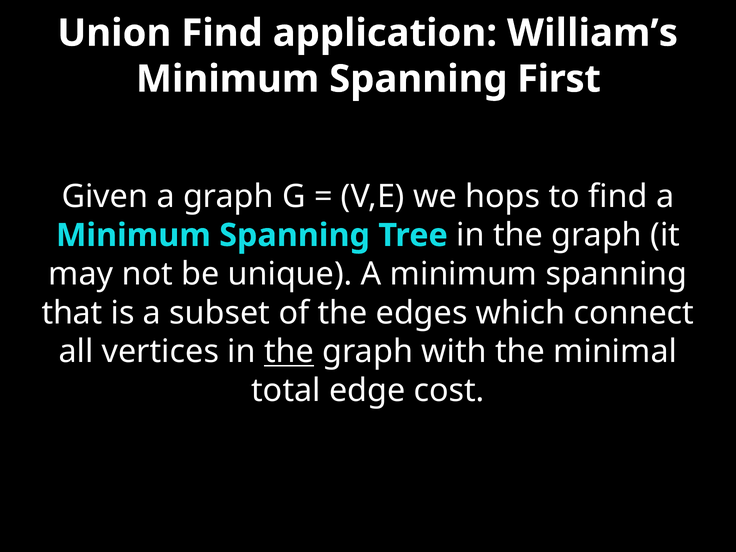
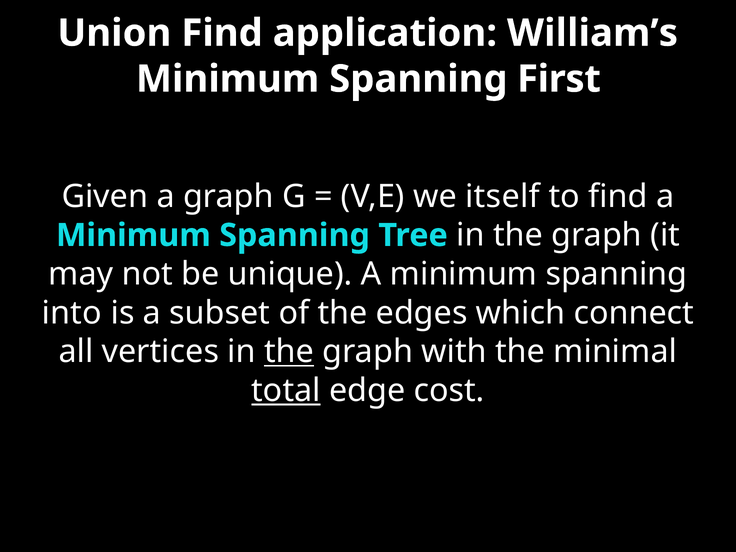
hops: hops -> itself (503, 196)
that: that -> into (72, 313)
total underline: none -> present (286, 391)
